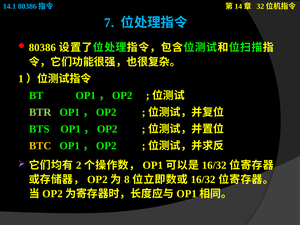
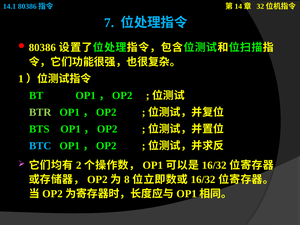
BTC colour: yellow -> light blue (40, 146)
